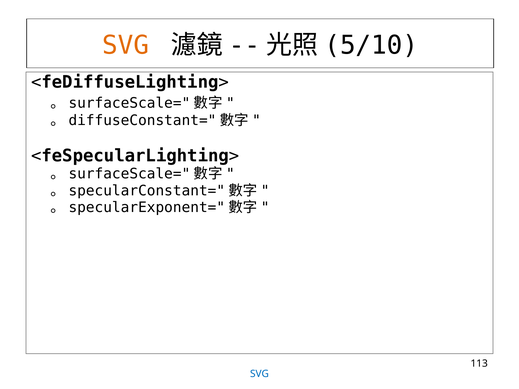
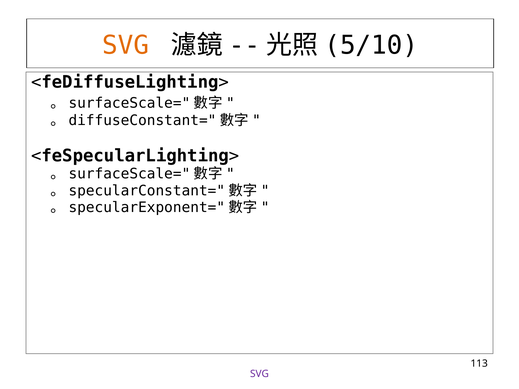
SVG colour: blue -> purple (259, 374)
